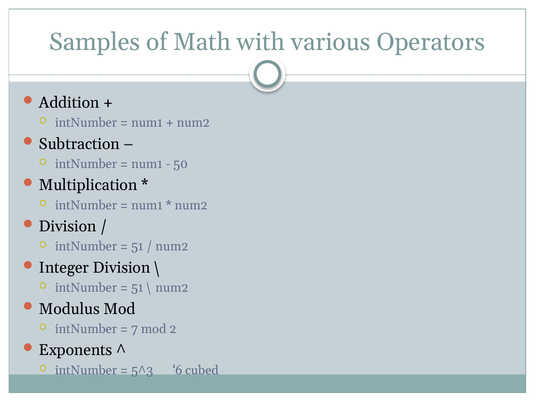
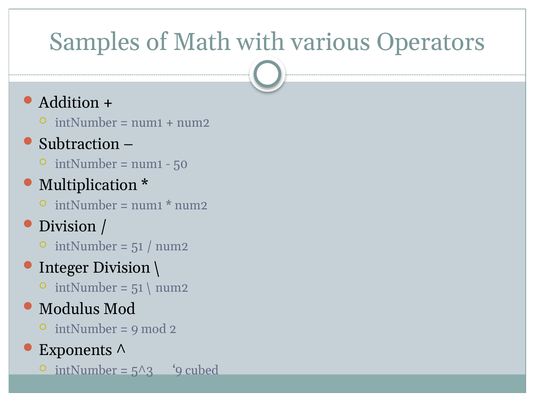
7: 7 -> 9 (135, 328)
5^3 6: 6 -> 9 (177, 370)
